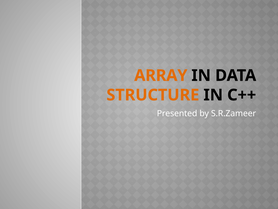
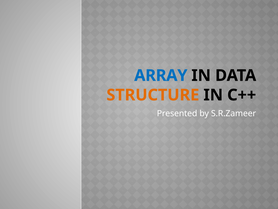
ARRAY colour: orange -> blue (161, 75)
